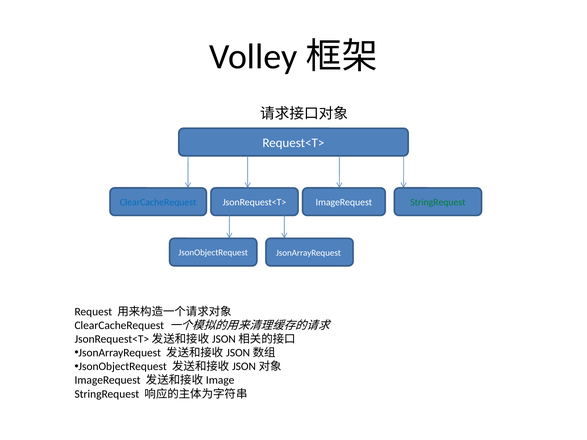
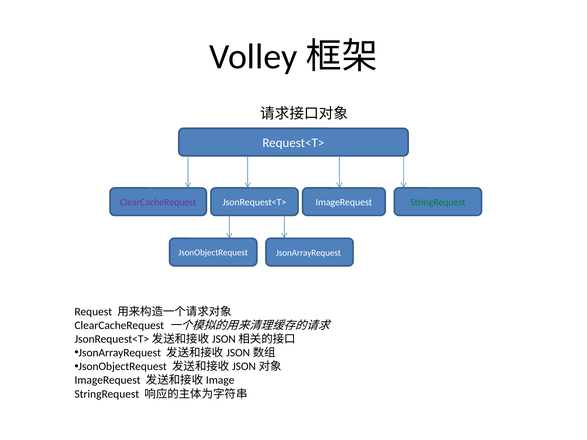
ClearCacheRequest colour: blue -> purple (158, 202)
